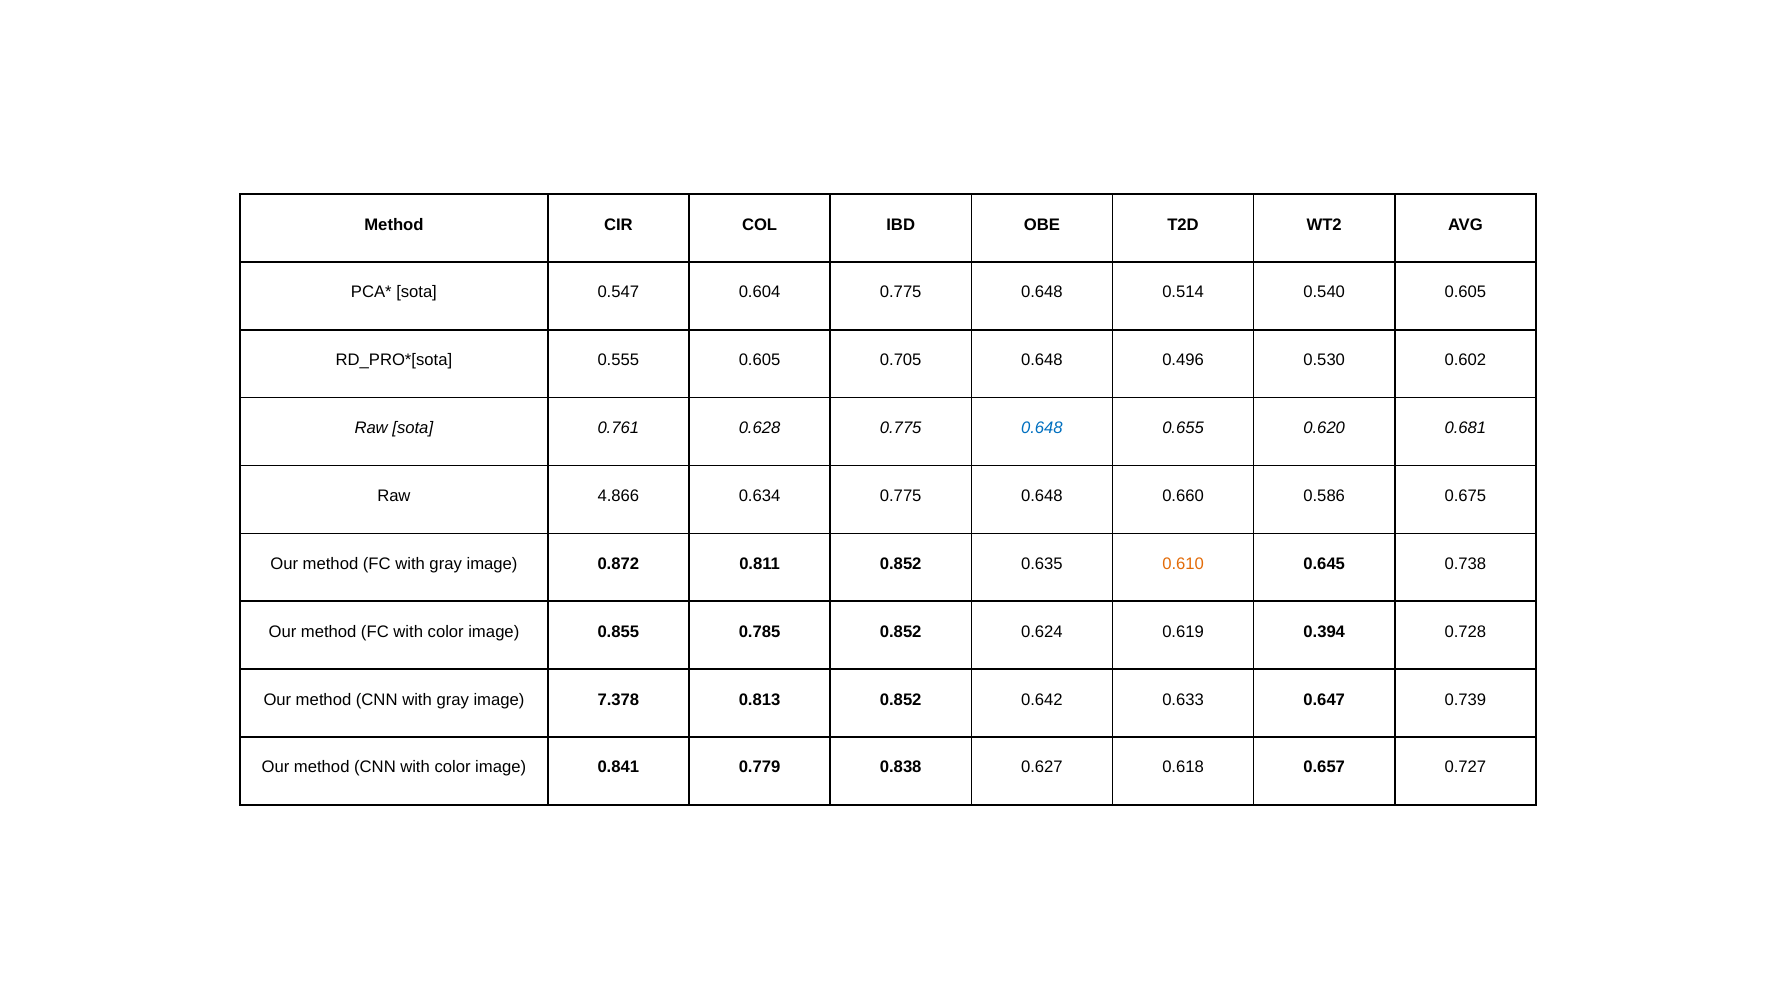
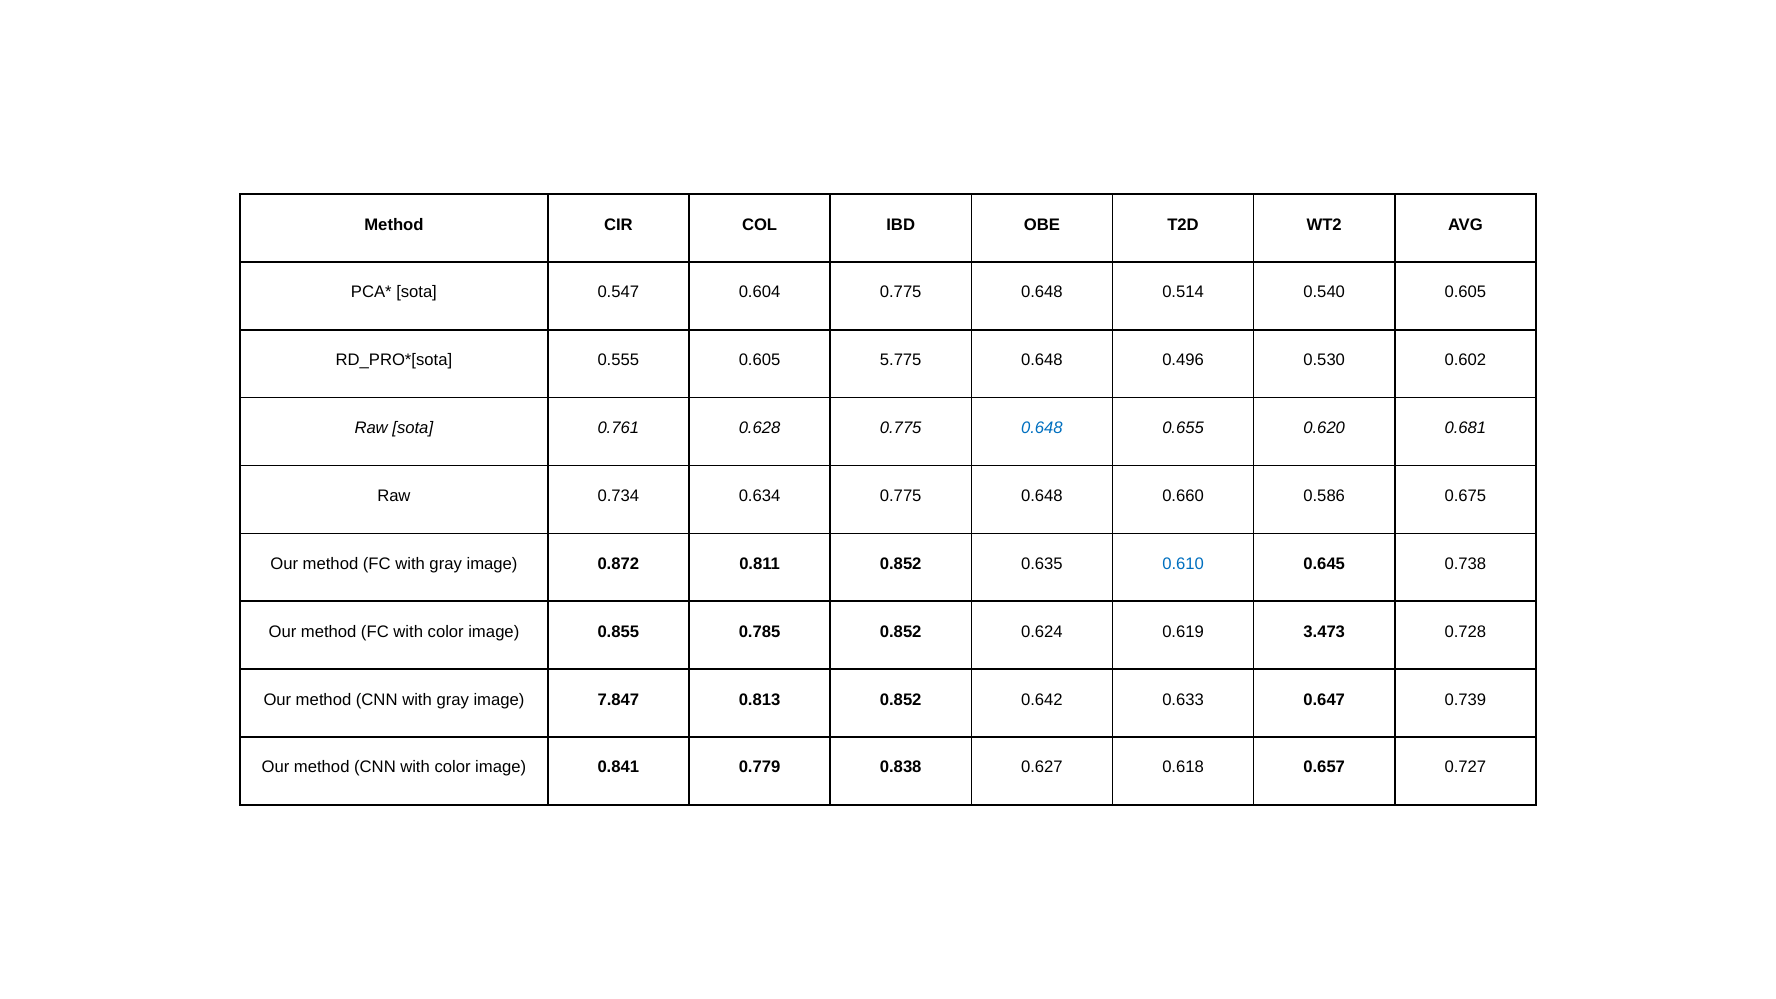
0.705: 0.705 -> 5.775 (901, 360)
4.866: 4.866 -> 0.734 (618, 496)
0.610 colour: orange -> blue (1183, 564)
0.394: 0.394 -> 3.473 (1324, 632)
7.378: 7.378 -> 7.847 (618, 700)
